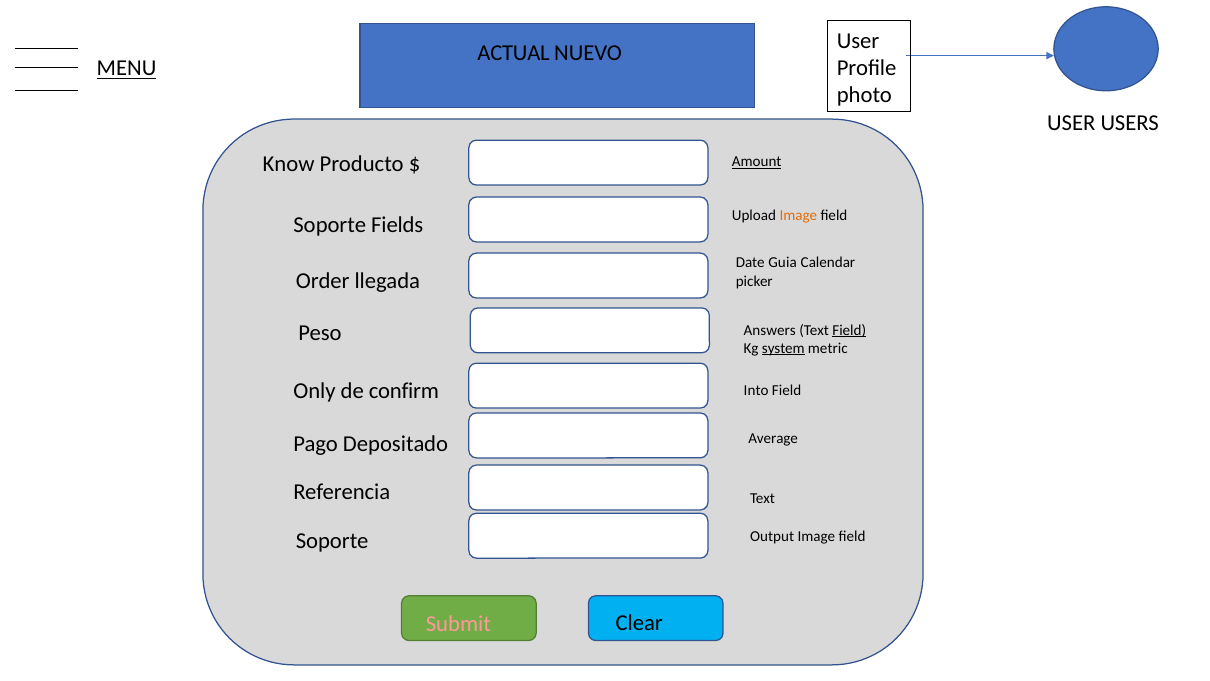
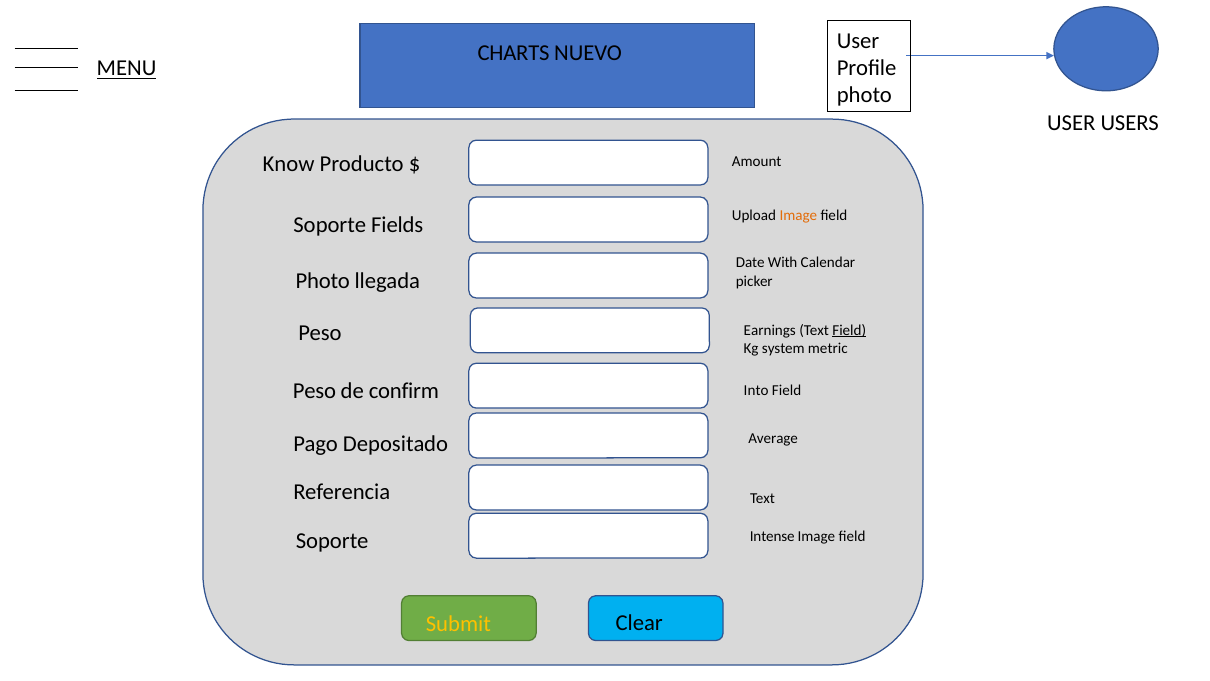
ACTUAL: ACTUAL -> CHARTS (514, 53)
Amount underline: present -> none (757, 161)
Guia: Guia -> With (783, 263)
Order: Order -> Photo (323, 281)
Answers: Answers -> Earnings (770, 330)
system underline: present -> none (783, 348)
Only: Only -> Peso (315, 391)
Output: Output -> Intense (772, 537)
Submit colour: pink -> yellow (458, 623)
